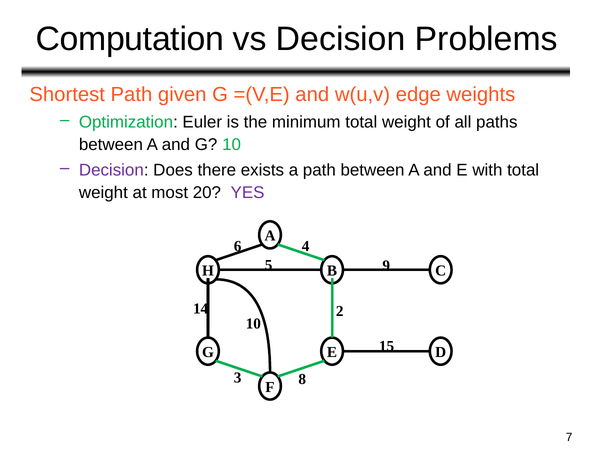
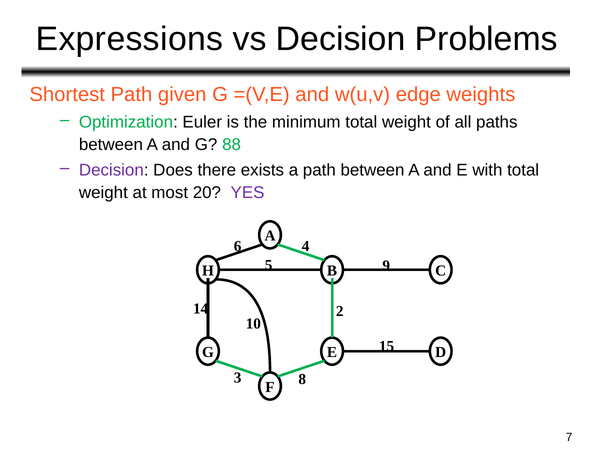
Computation: Computation -> Expressions (129, 39)
G 10: 10 -> 88 (232, 144)
